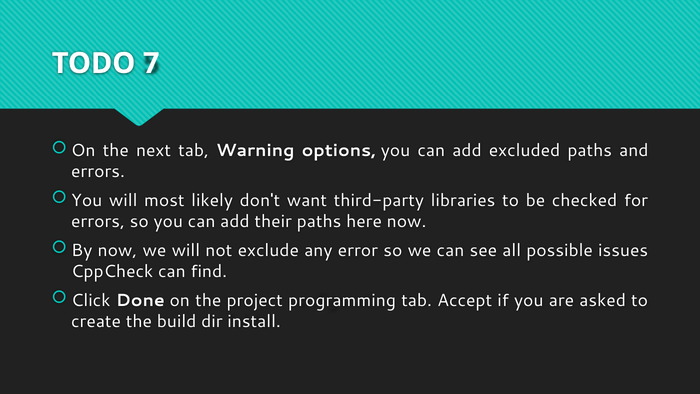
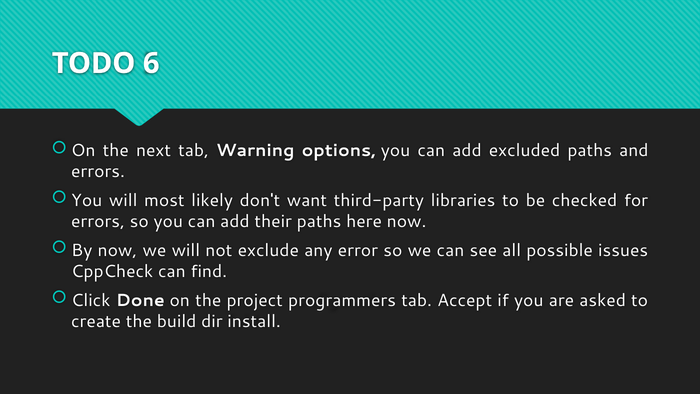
7: 7 -> 6 (151, 63)
programming: programming -> programmers (342, 300)
